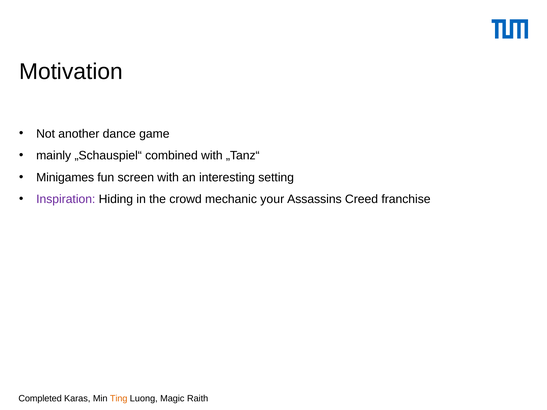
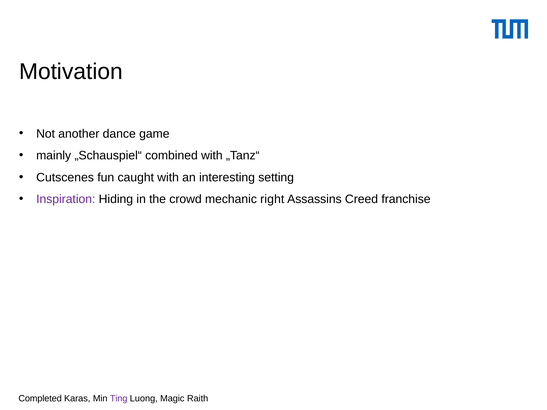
Minigames: Minigames -> Cutscenes (65, 177)
screen: screen -> caught (136, 177)
your: your -> right (272, 199)
Ting colour: orange -> purple (119, 399)
